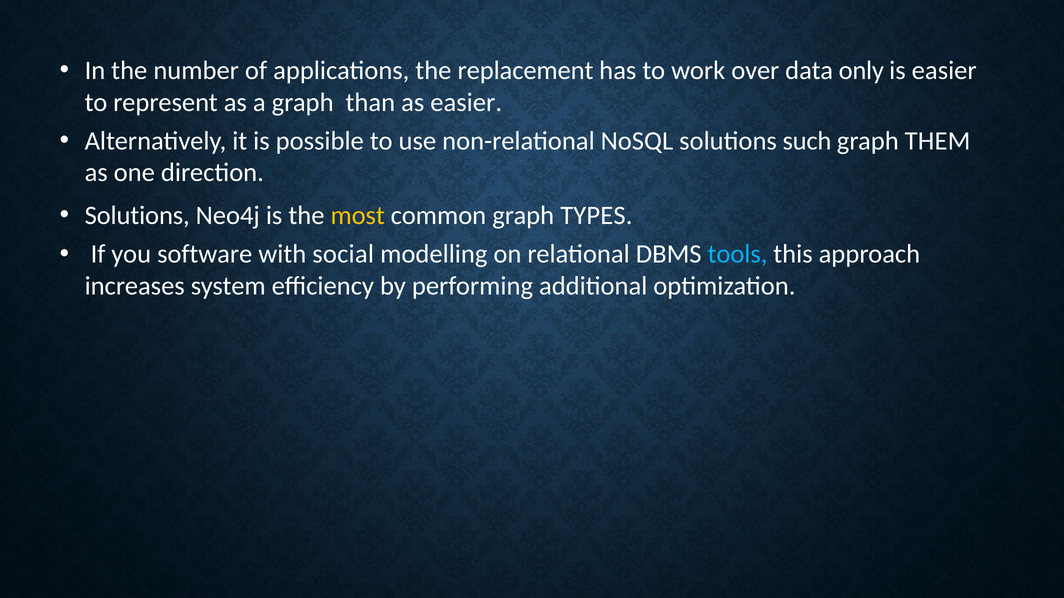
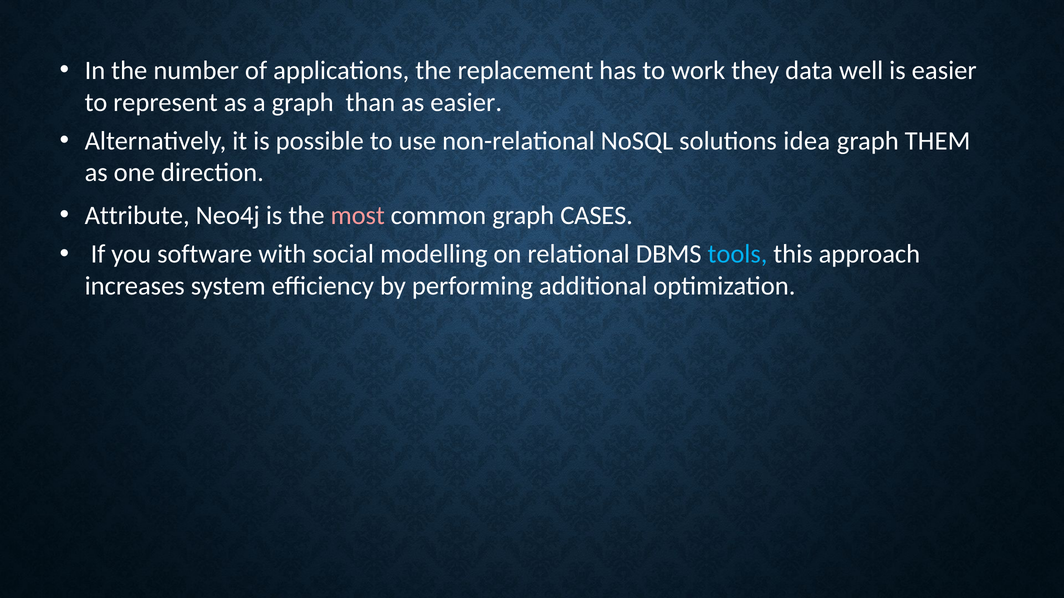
over: over -> they (755, 70)
only: only -> well (861, 70)
such: such -> idea (807, 141)
Solutions: Solutions -> Attribute (137, 216)
most colour: yellow -> pink (358, 216)
TYPES: TYPES -> CASES (597, 216)
